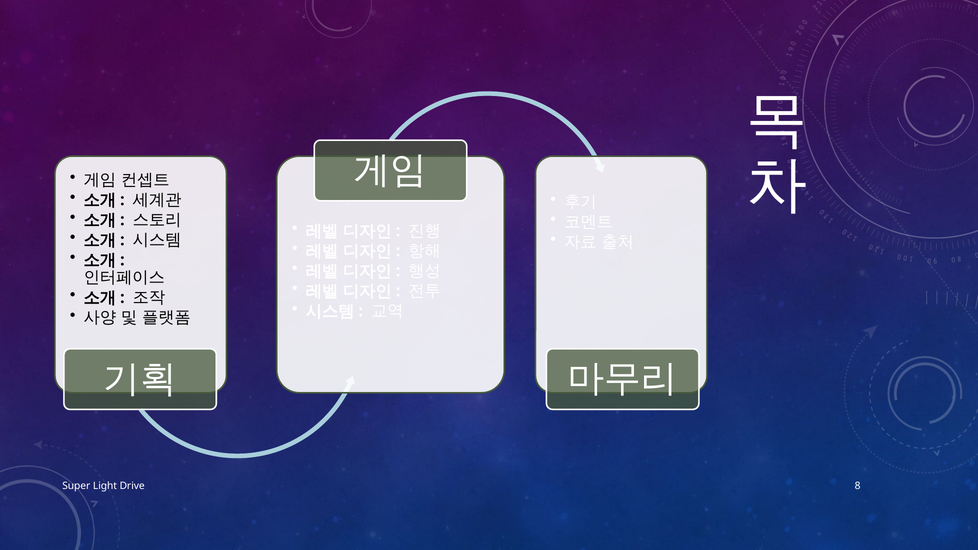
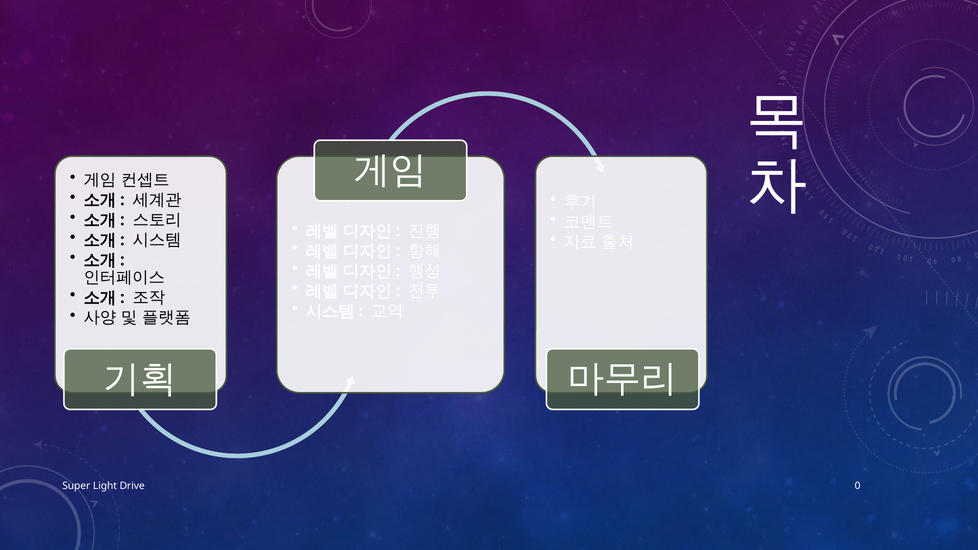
8: 8 -> 0 (858, 486)
